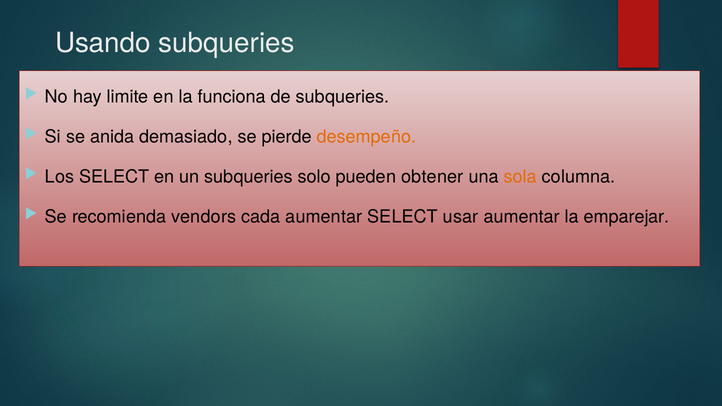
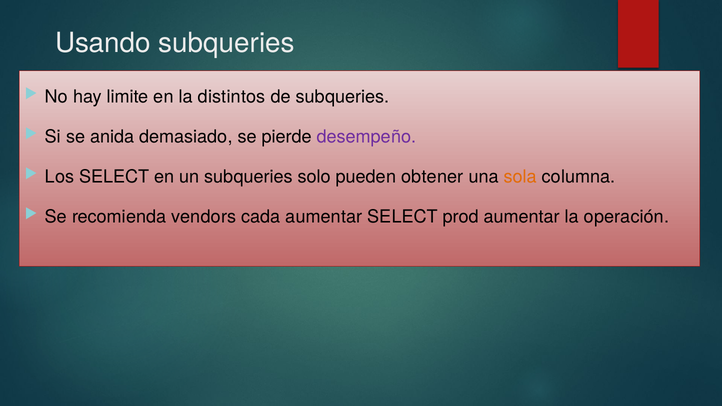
funciona: funciona -> distintos (232, 97)
desempeño colour: orange -> purple (366, 137)
usar: usar -> prod (461, 217)
emparejar: emparejar -> operación (627, 217)
